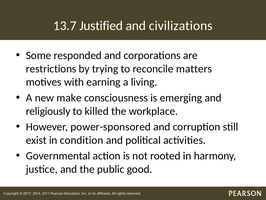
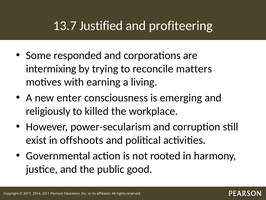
civilizations: civilizations -> profiteering (181, 26)
restrictions: restrictions -> intermixing (51, 69)
make: make -> enter (69, 98)
power-sponsored: power-sponsored -> power-secularism (111, 127)
condition: condition -> offshoots (82, 140)
